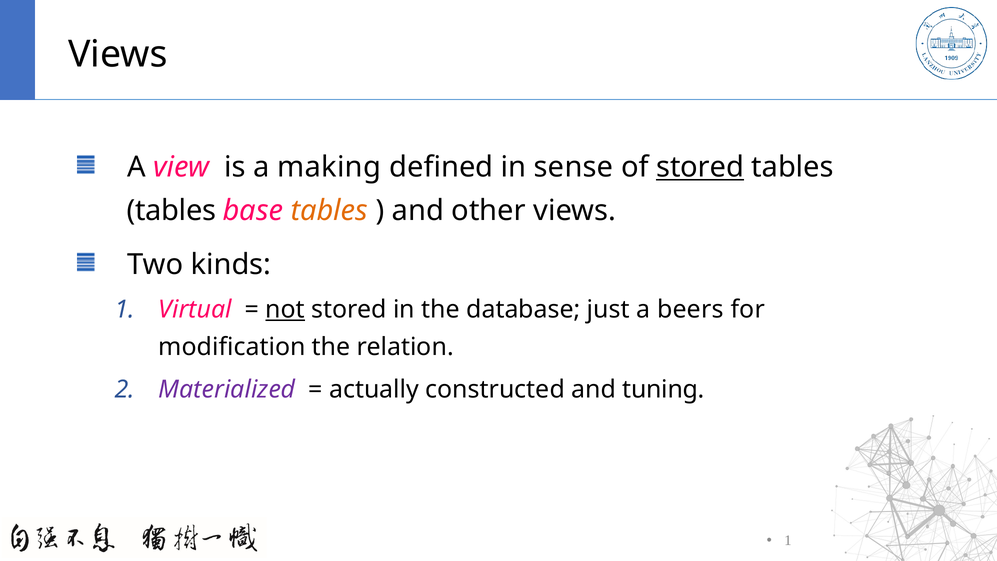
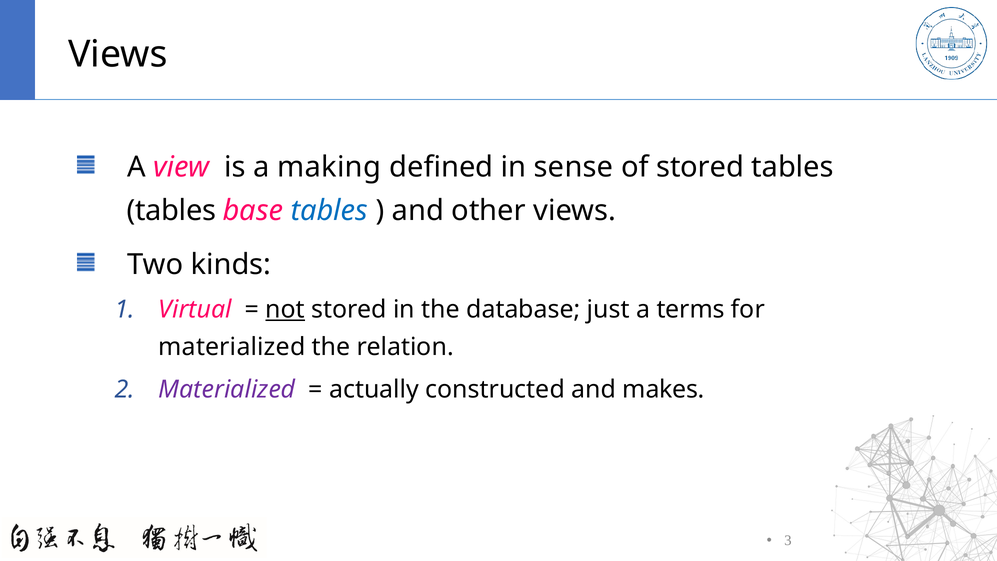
stored underline: present -> none (700, 167)
tables colour: orange -> blue (329, 211)
beers: beers -> terms (691, 309)
modification: modification -> materialized (232, 347)
tuning: tuning -> makes (664, 389)
1: 1 -> 3 (788, 540)
